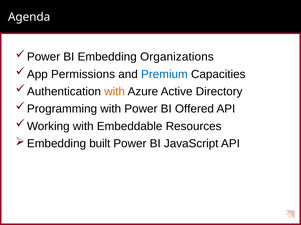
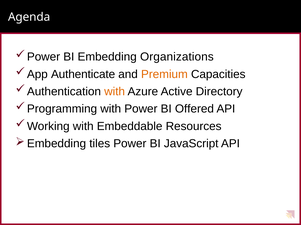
Permissions: Permissions -> Authenticate (83, 74)
Premium colour: blue -> orange (164, 74)
built: built -> tiles (100, 144)
